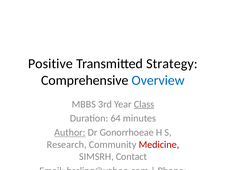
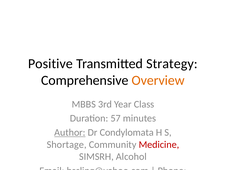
Overview colour: blue -> orange (158, 80)
Class underline: present -> none (144, 104)
64: 64 -> 57 (116, 118)
Gonorrhoeae: Gonorrhoeae -> Condylomata (127, 132)
Research: Research -> Shortage (67, 144)
Contact: Contact -> Alcohol (131, 156)
